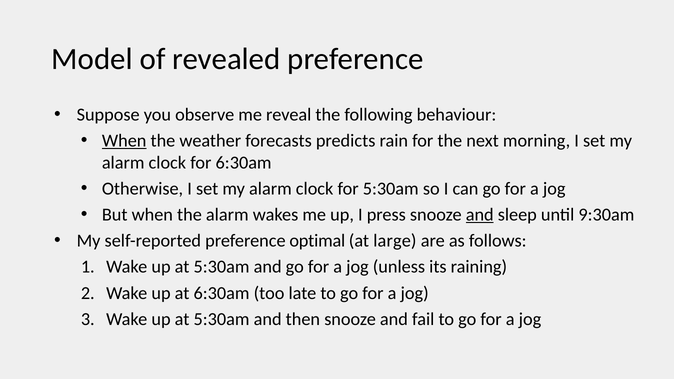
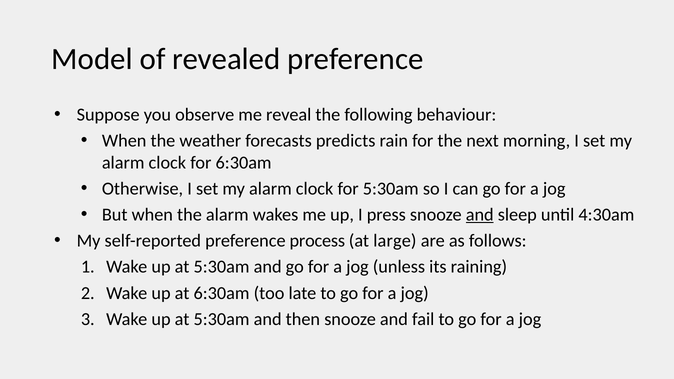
When underline: present -> none (124, 141)
9:30am: 9:30am -> 4:30am (606, 215)
optimal: optimal -> process (317, 241)
